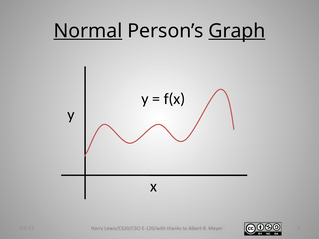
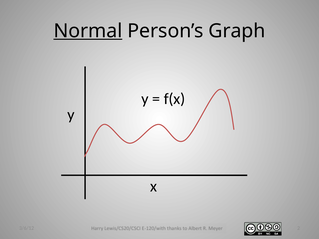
Graph underline: present -> none (237, 31)
